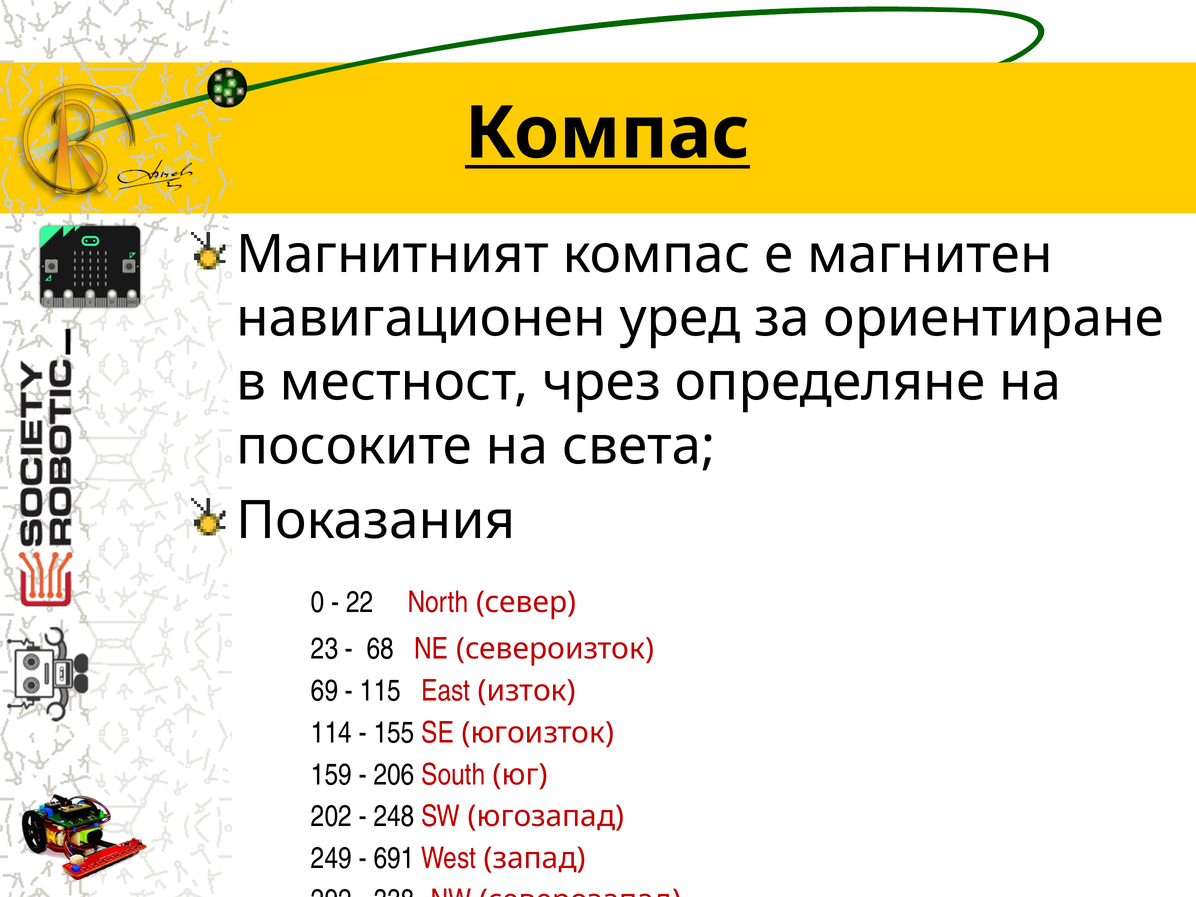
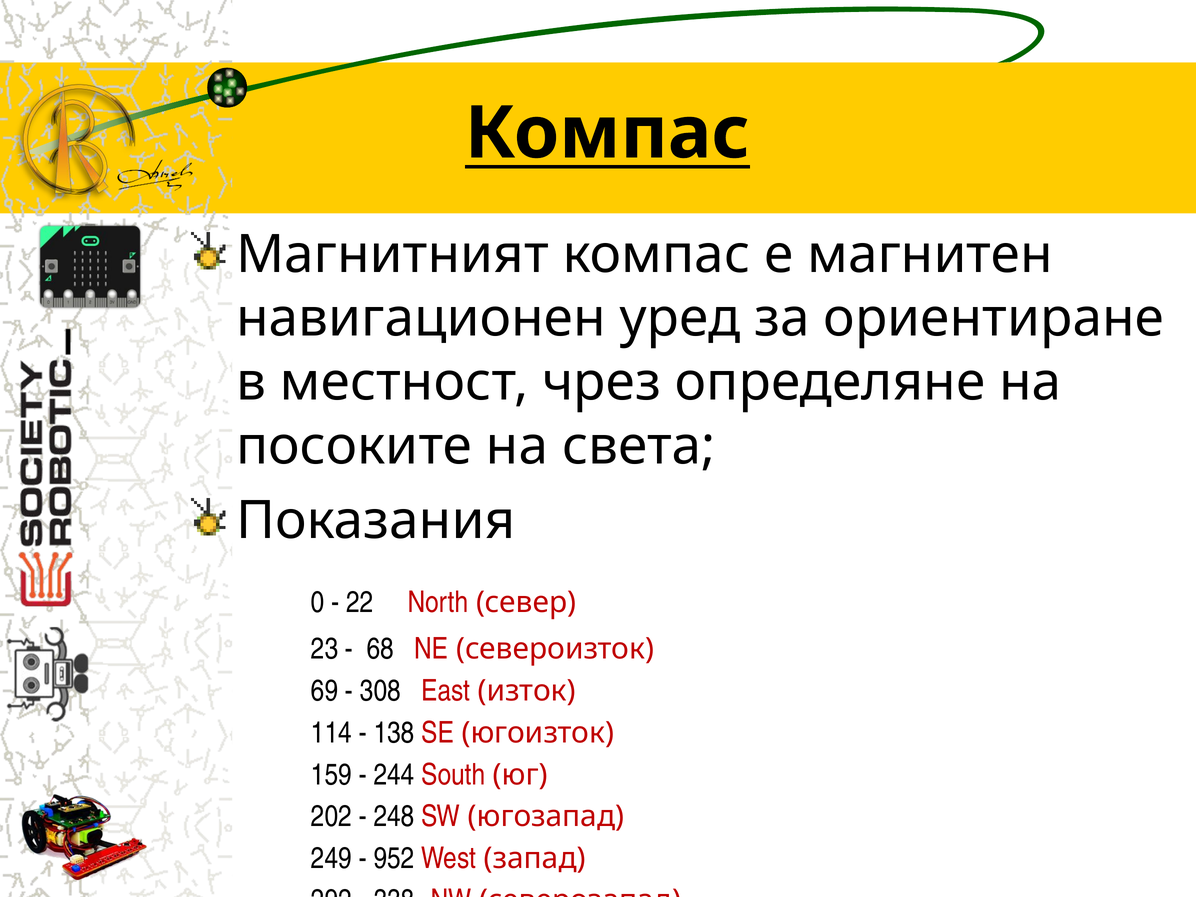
115: 115 -> 308 (380, 691)
155: 155 -> 138 (394, 733)
206: 206 -> 244 (394, 775)
691: 691 -> 952 (394, 858)
